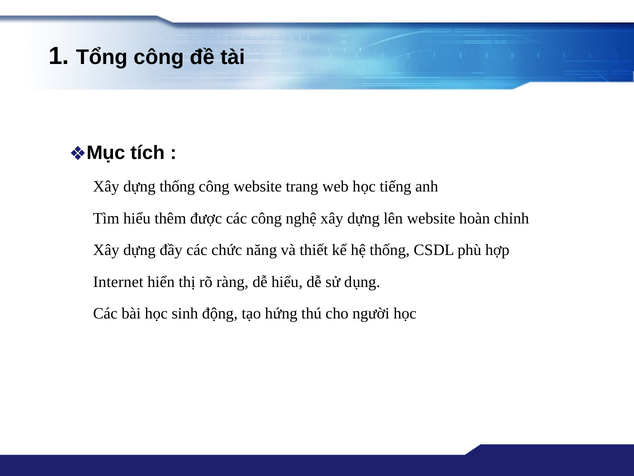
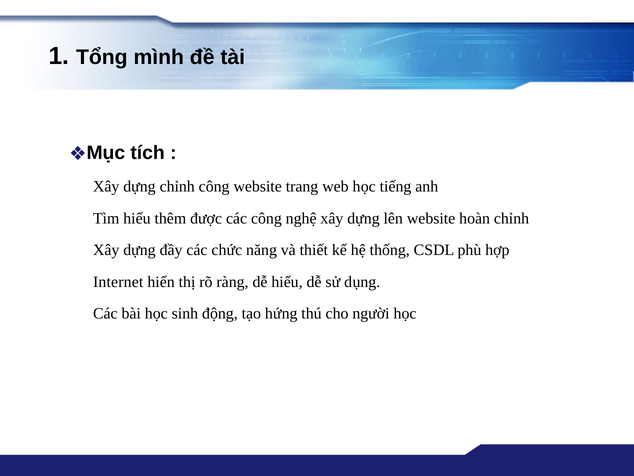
Tổng công: công -> mình (159, 57)
dựng thống: thống -> chỉnh (177, 186)
